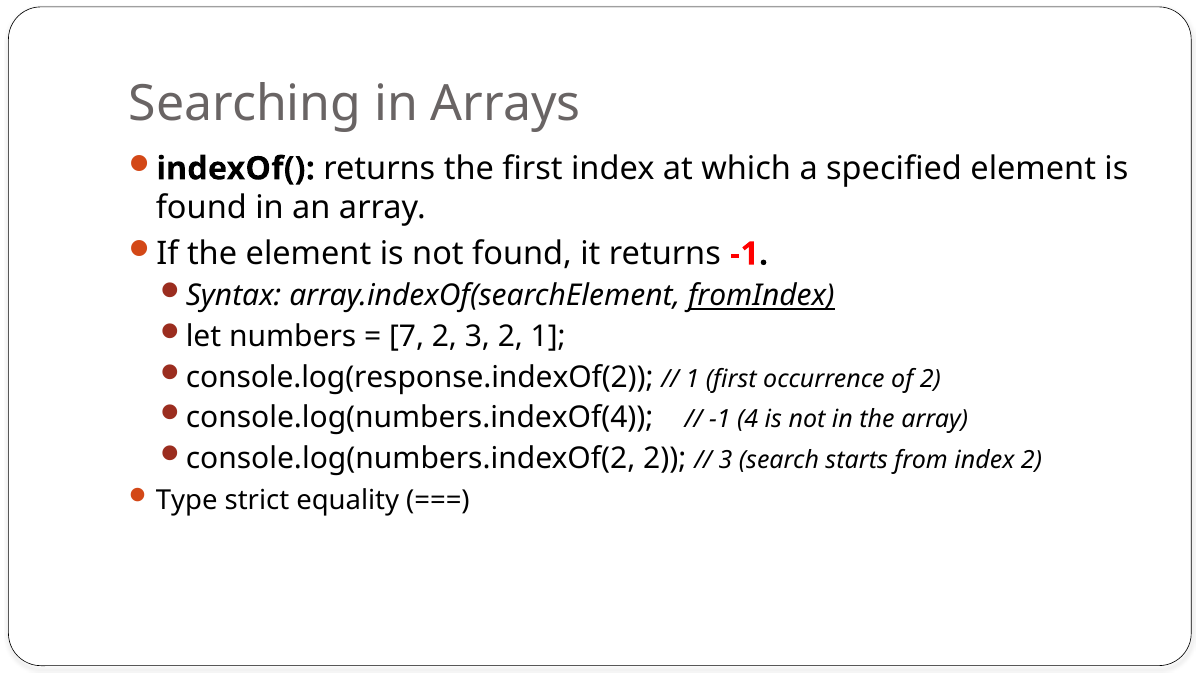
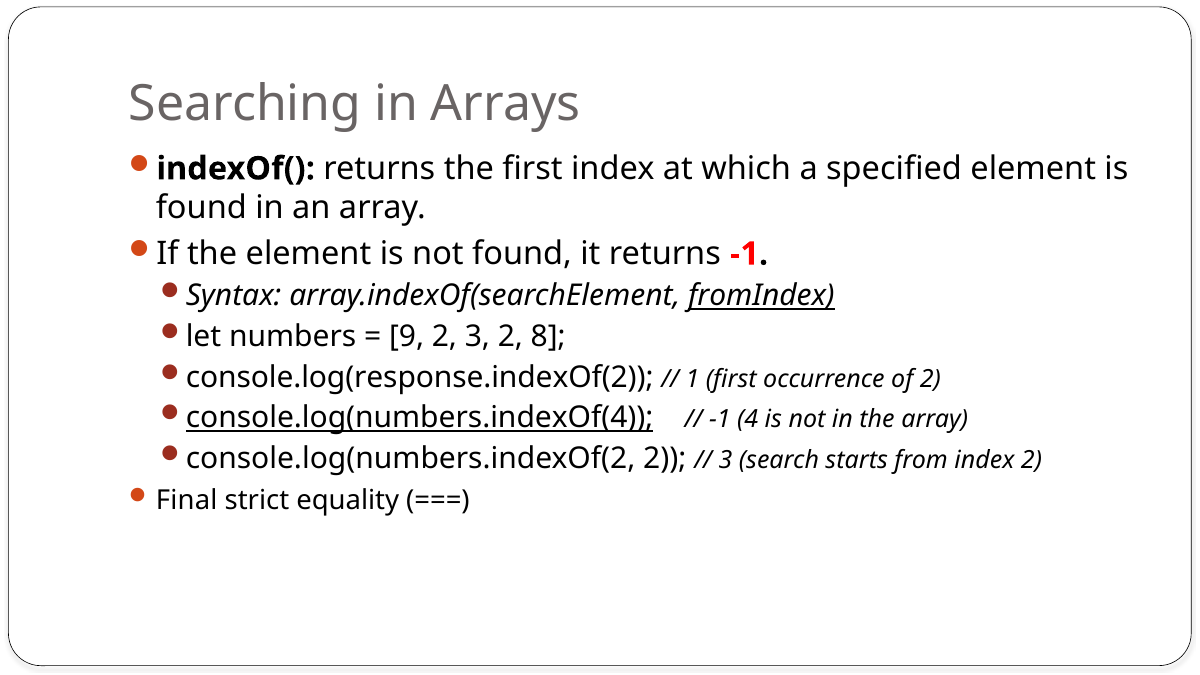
7: 7 -> 9 (407, 337)
2 1: 1 -> 8 (548, 337)
console.log(numbers.indexOf(4 underline: none -> present (420, 418)
Type: Type -> Final (187, 500)
